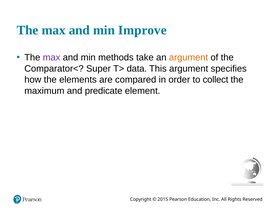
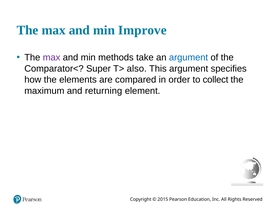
argument colour: orange -> blue (189, 57)
data: data -> also (137, 69)
predicate: predicate -> returning (104, 91)
